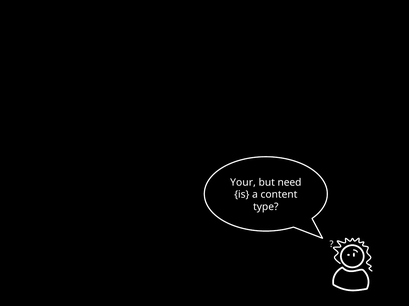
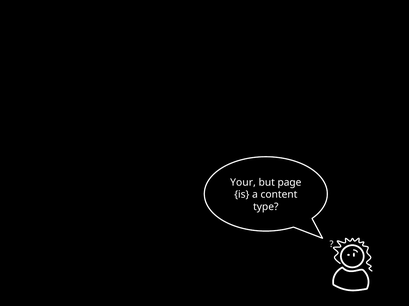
need: need -> page (289, 183)
